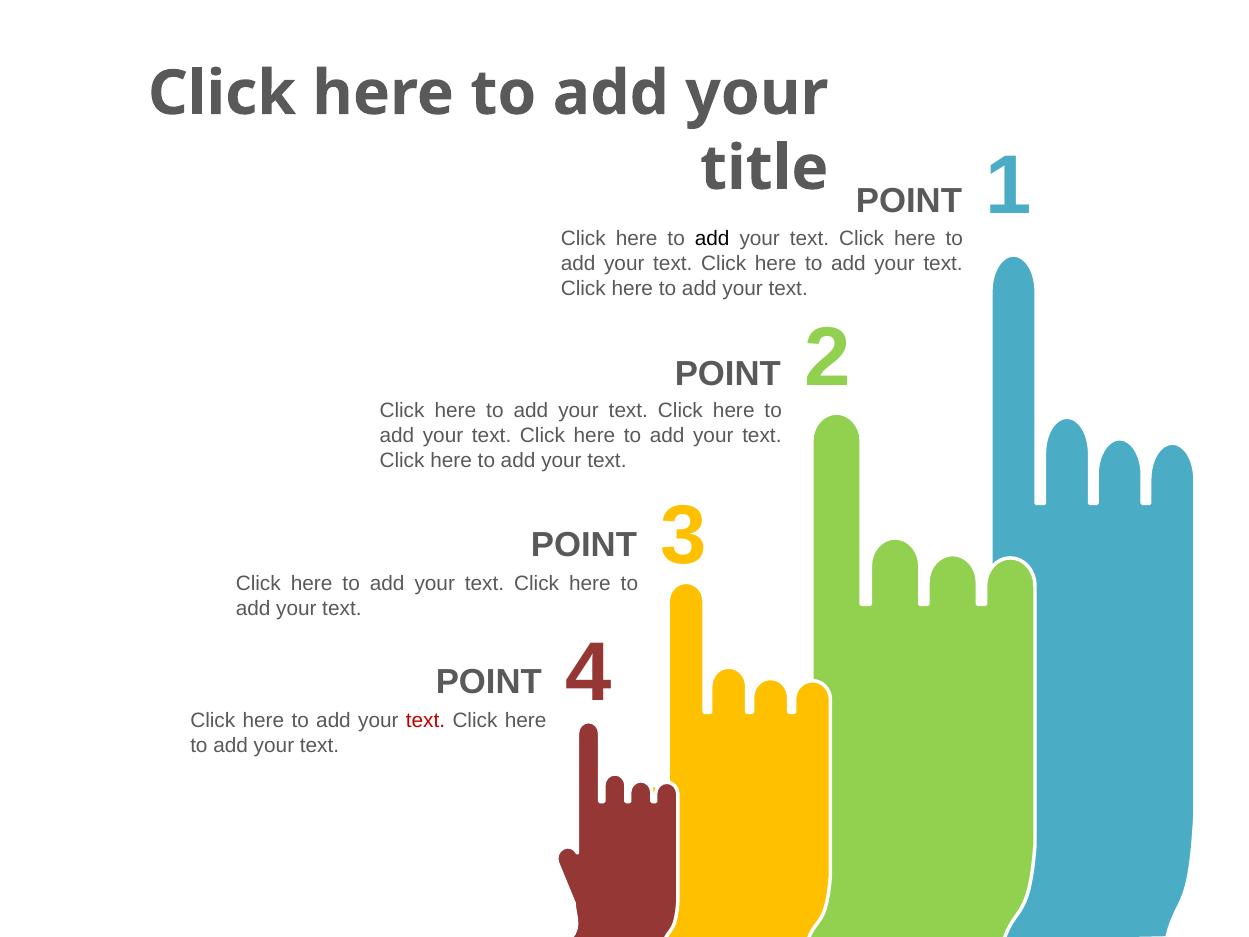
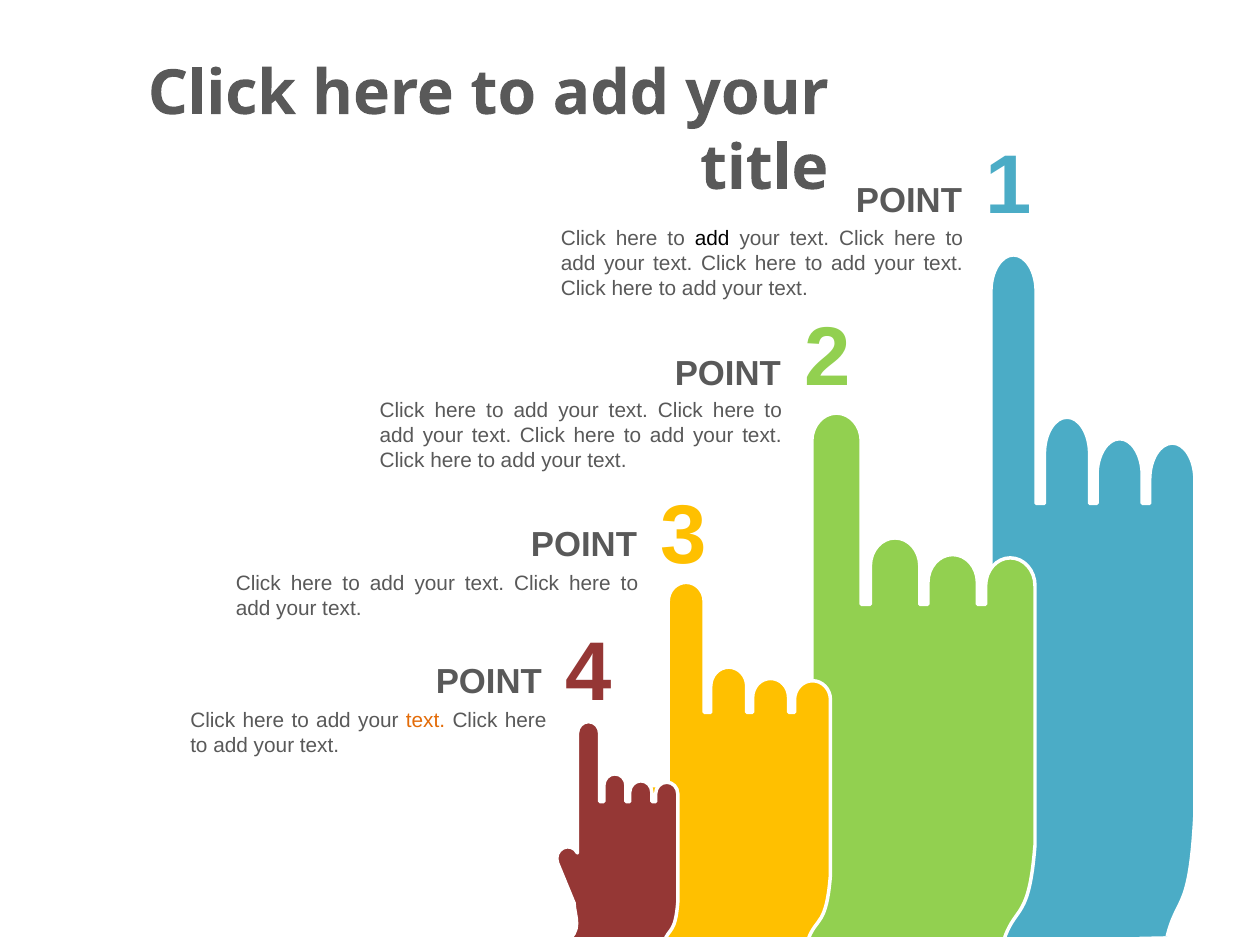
text colour: red -> orange (425, 720)
